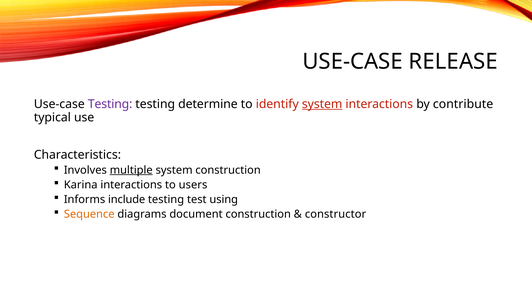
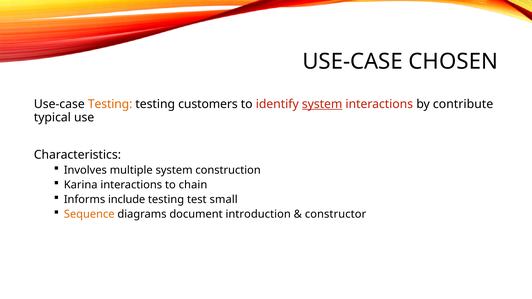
RELEASE: RELEASE -> CHOSEN (453, 61)
Testing colour: purple -> orange (110, 104)
determine: determine -> customers (208, 104)
multiple underline: present -> none (131, 170)
users: users -> chain (193, 185)
using: using -> small (224, 200)
document construction: construction -> introduction (258, 214)
